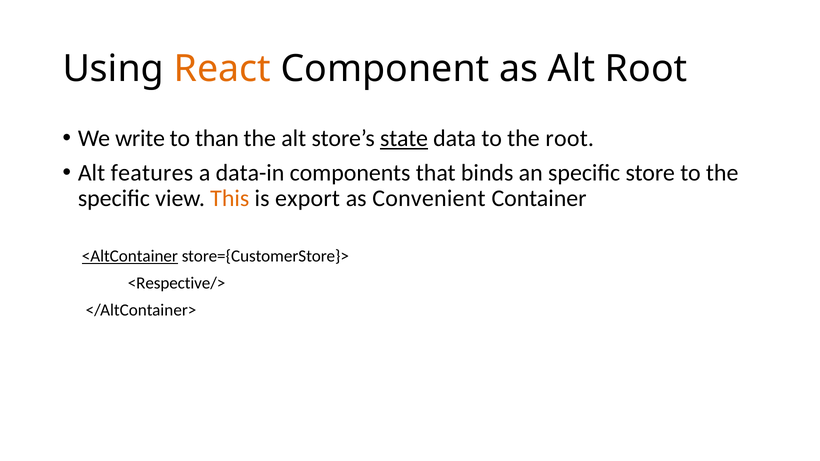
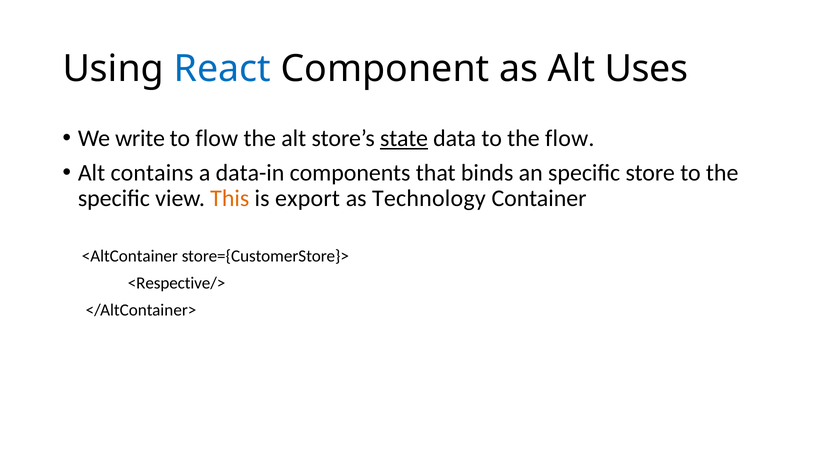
React colour: orange -> blue (222, 69)
Alt Root: Root -> Uses (646, 69)
to than: than -> flow (217, 139)
the root: root -> flow (570, 139)
features: features -> contains (152, 173)
Convenient: Convenient -> Technology (429, 199)
<AltContainer underline: present -> none (130, 256)
